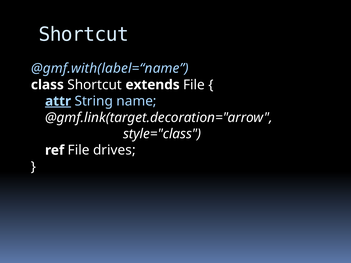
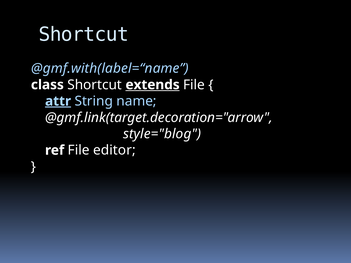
extends underline: none -> present (153, 85)
style="class: style="class -> style="blog (162, 134)
drives: drives -> editor (114, 150)
